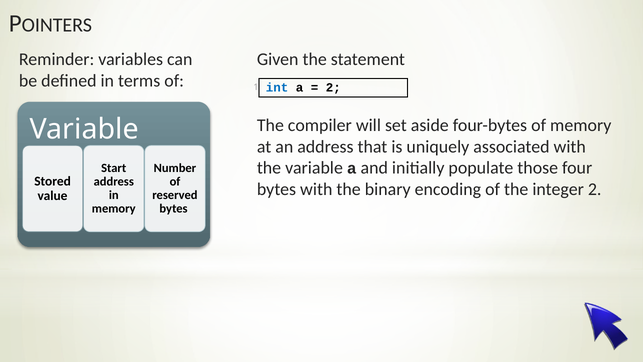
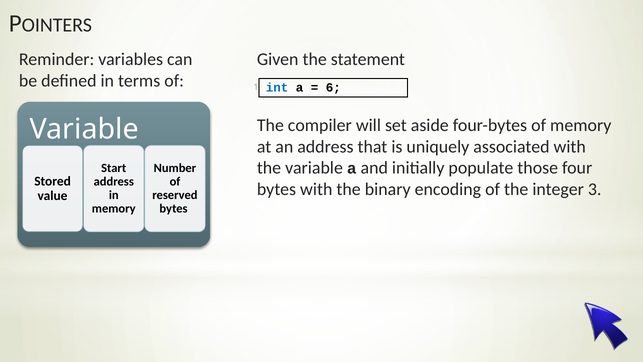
2: 2 -> 6 (333, 87)
integer 2: 2 -> 3 (595, 189)
